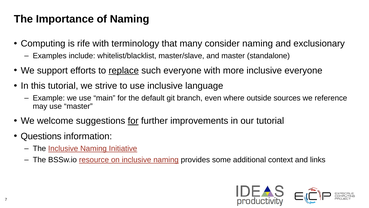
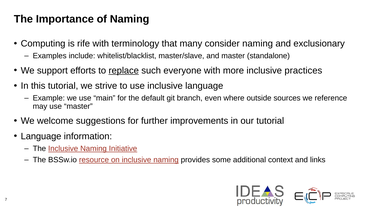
inclusive everyone: everyone -> practices (303, 70)
for underline: present -> none (133, 121)
Questions: Questions -> Language (41, 136)
